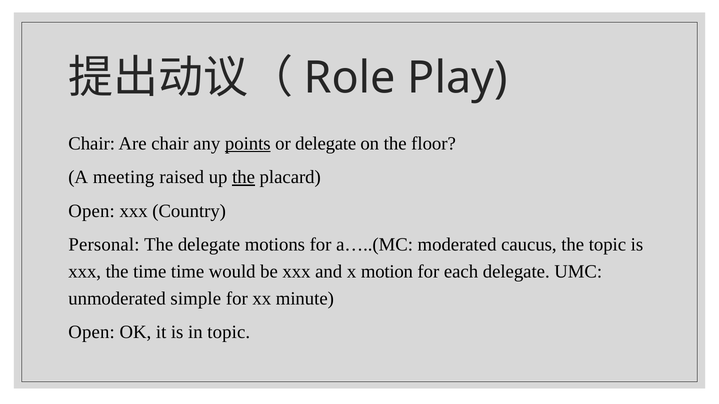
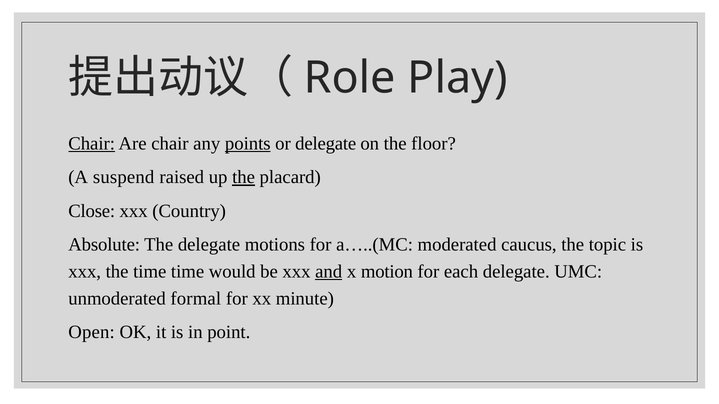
Chair underline: none -> present (92, 144)
meeting: meeting -> suspend (124, 177)
Open: Open -> Close (92, 211)
Personal: Personal -> Absolute (104, 245)
and underline: none -> present (329, 272)
simple: simple -> formal (196, 299)
in topic: topic -> point (229, 332)
